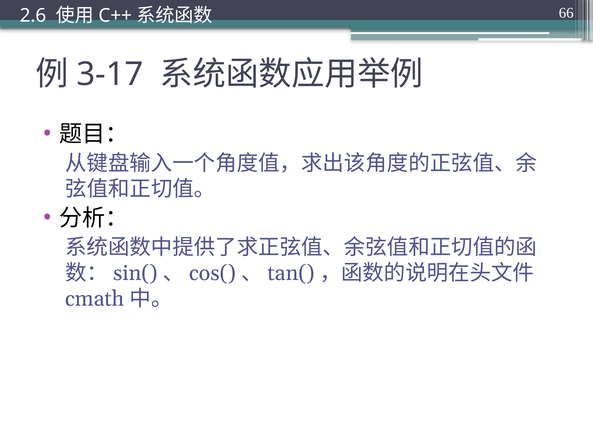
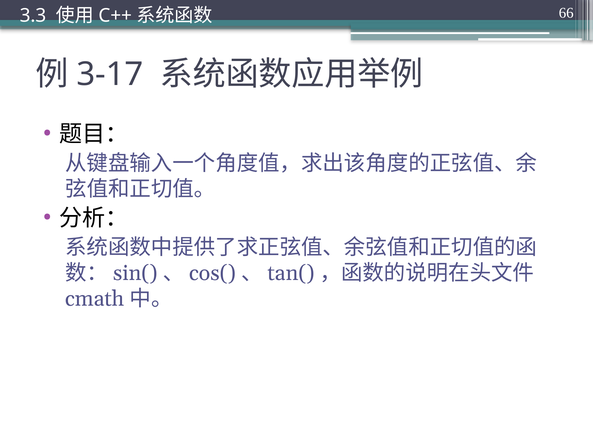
2.6: 2.6 -> 3.3 (33, 16)
